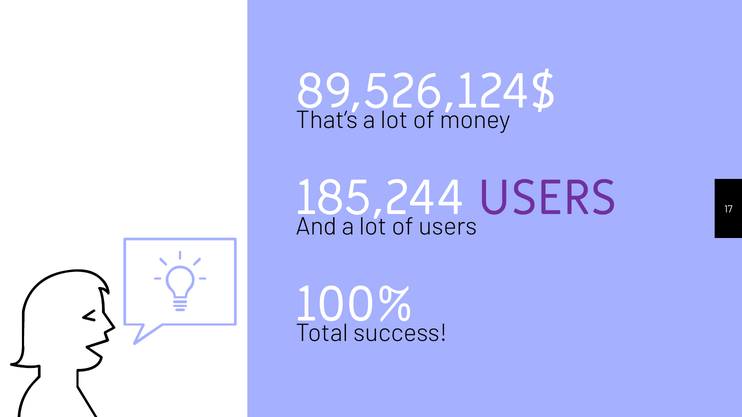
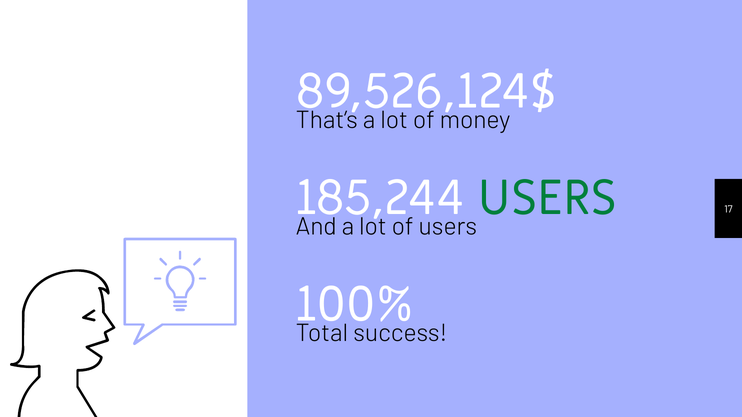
USERS colour: purple -> green (548, 198)
